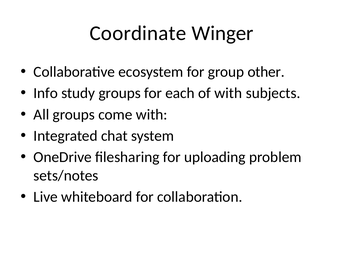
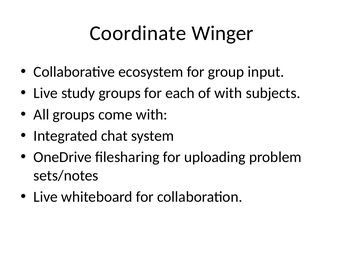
other: other -> input (266, 72)
Info: Info -> Live (46, 93)
